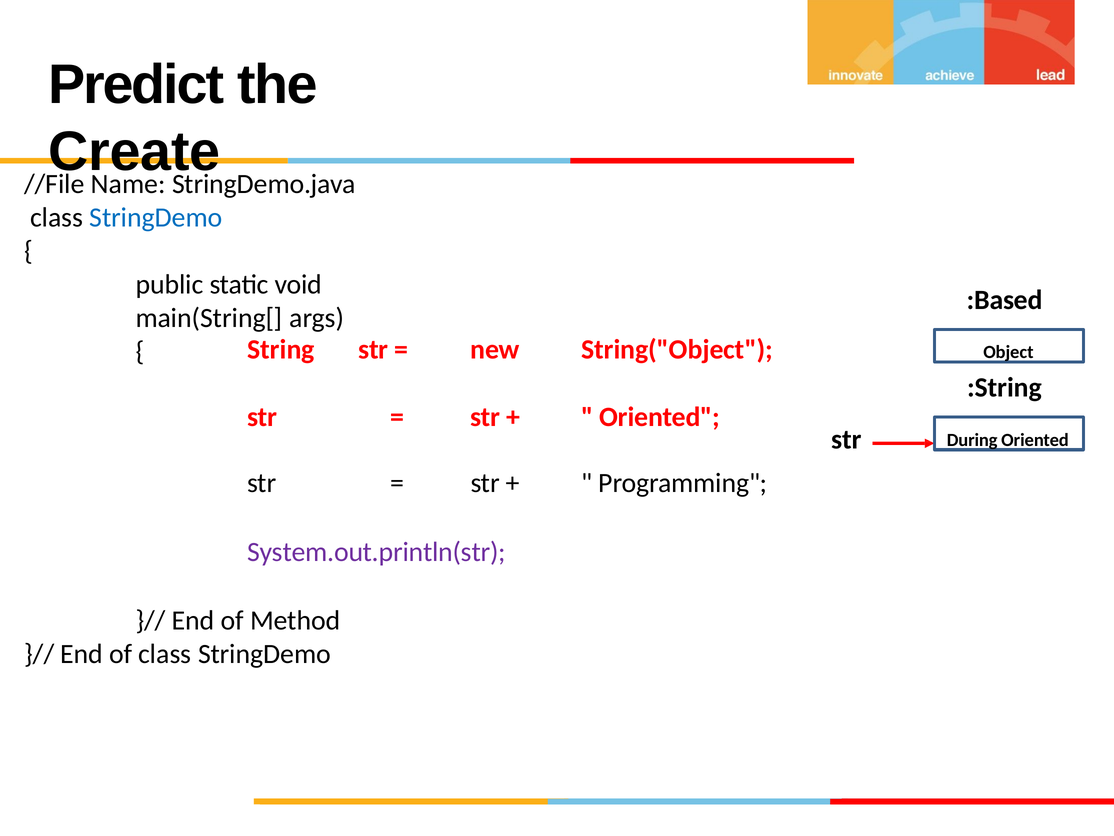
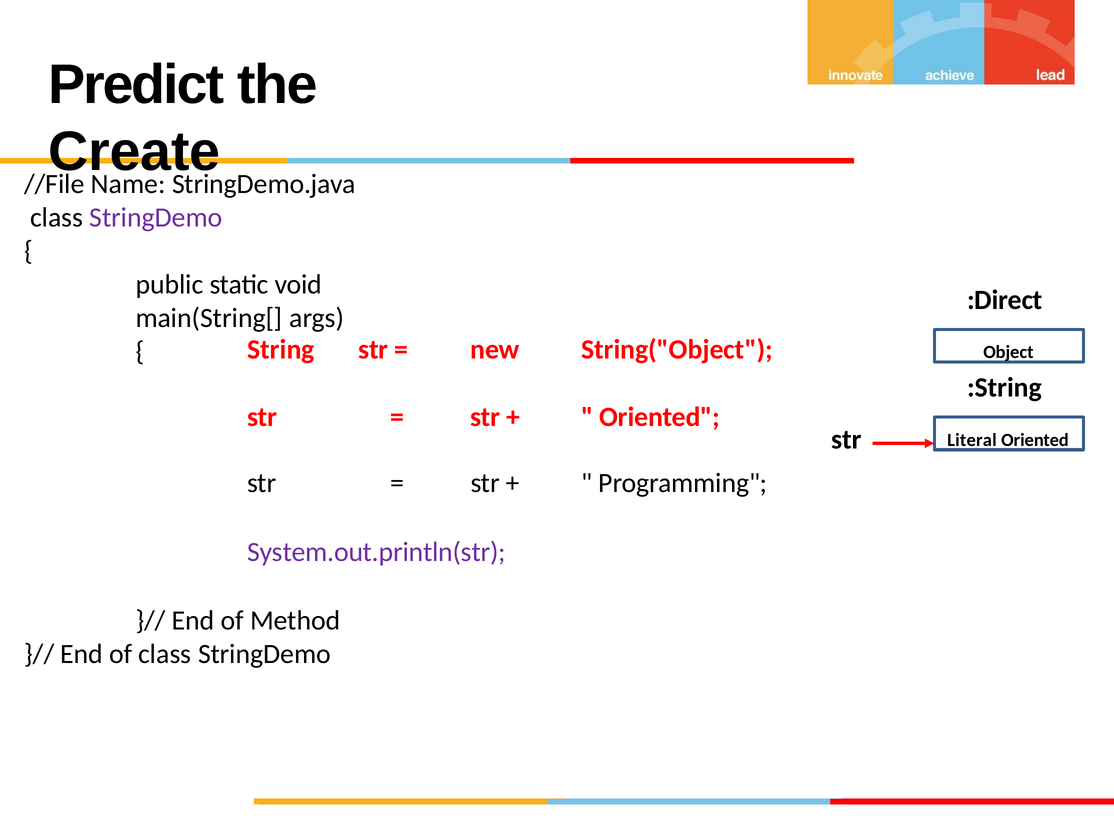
StringDemo colour: blue -> purple (156, 218)
:Based: :Based -> :Direct (1005, 300)
During: During -> Literal (972, 440)
